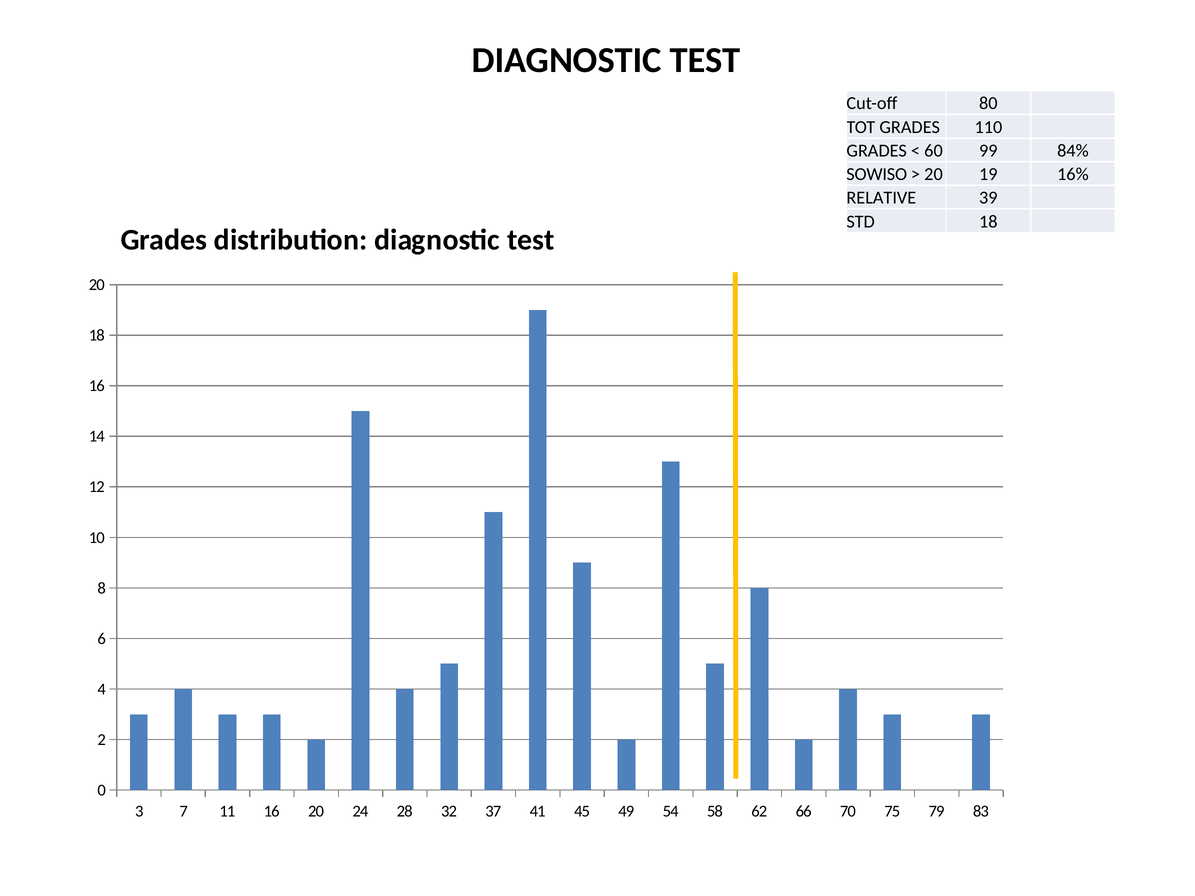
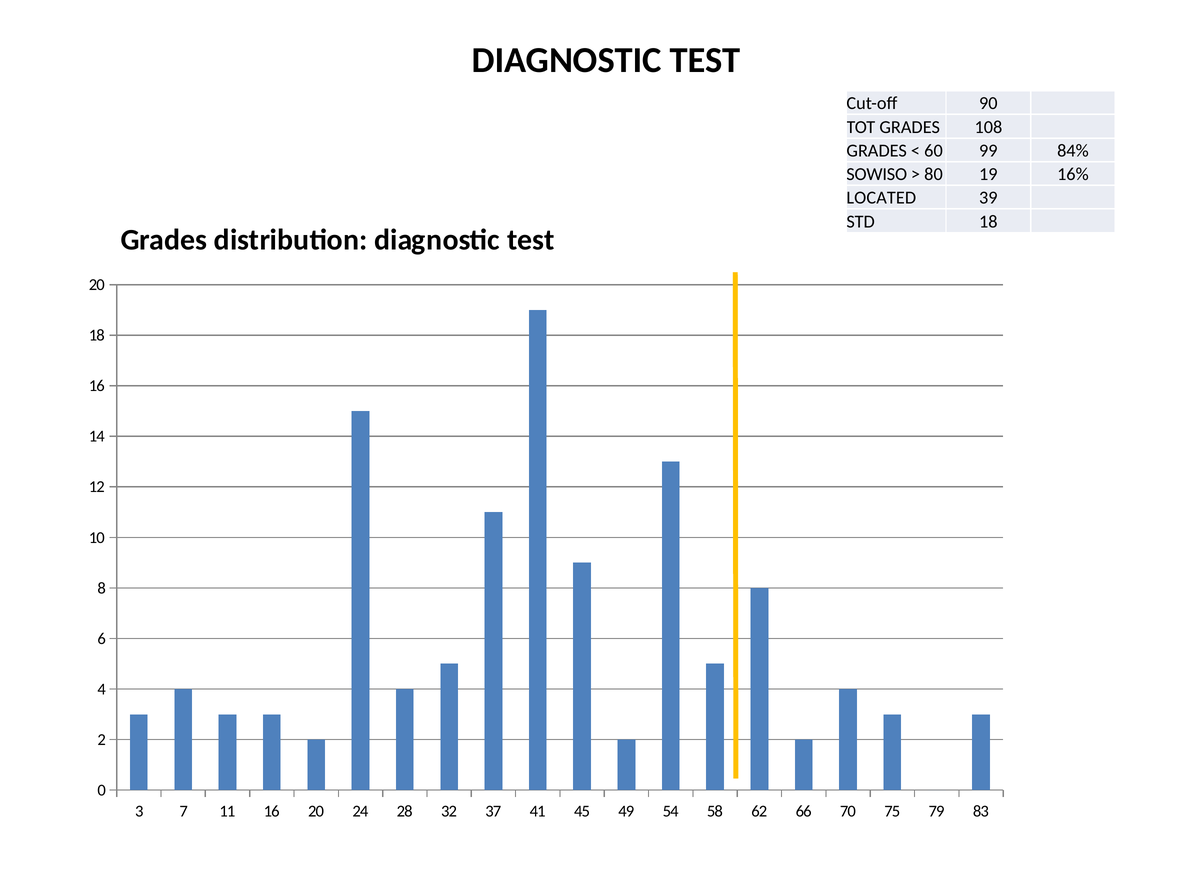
80: 80 -> 90 (988, 103)
110: 110 -> 108 (988, 127)
20: 20 -> 80 (933, 174)
RELATIVE: RELATIVE -> LOCATED (881, 198)
